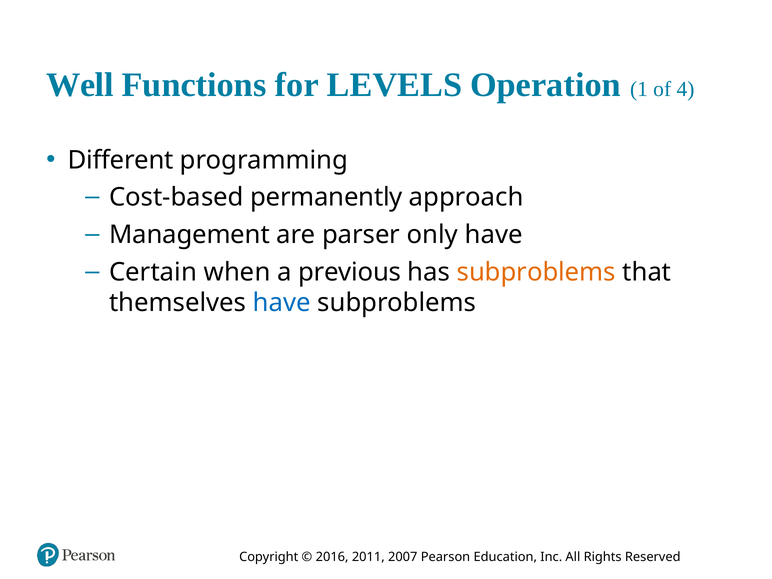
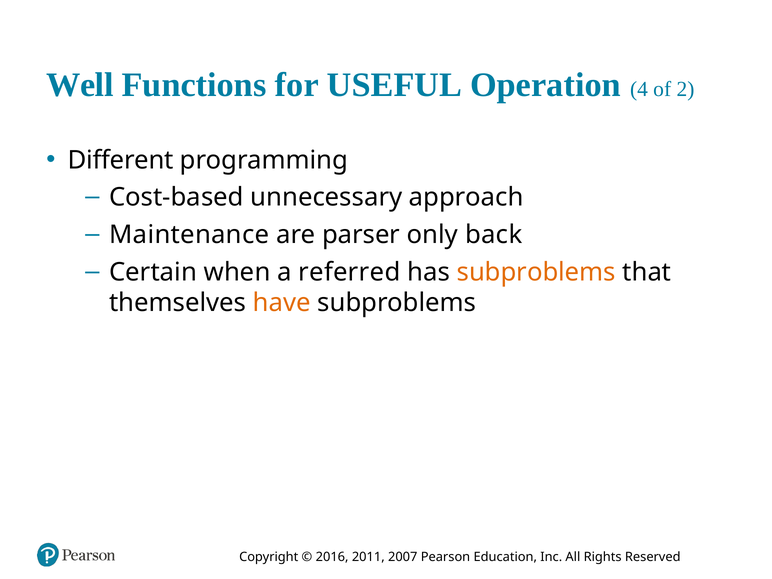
LEVELS: LEVELS -> USEFUL (394, 85)
1: 1 -> 4 (639, 89)
4: 4 -> 2 (685, 89)
permanently: permanently -> unnecessary (326, 197)
Management: Management -> Maintenance (189, 235)
only have: have -> back (494, 235)
previous: previous -> referred (349, 272)
have colour: blue -> orange (282, 303)
